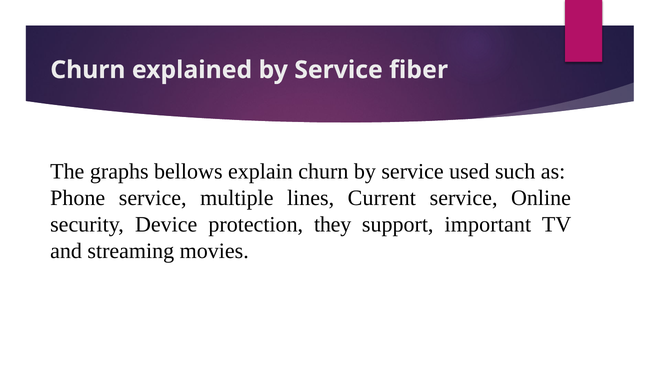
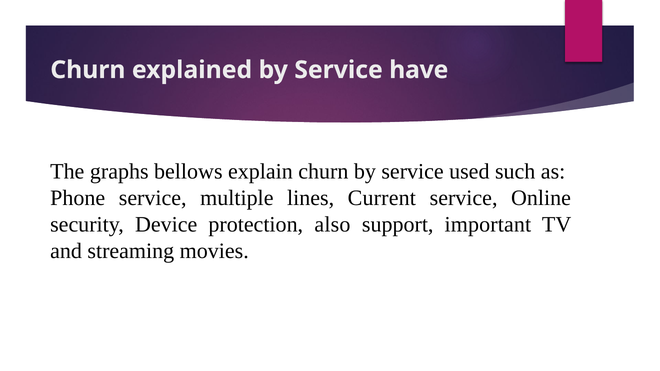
fiber: fiber -> have (419, 70)
they: they -> also (332, 225)
